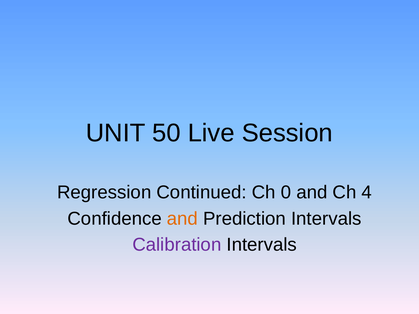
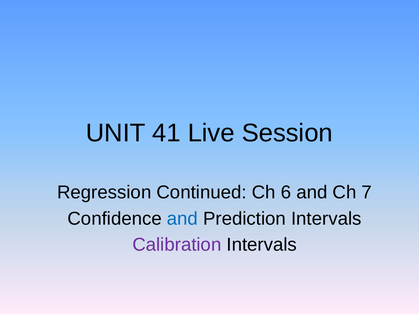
50: 50 -> 41 (166, 133)
0: 0 -> 6 (286, 193)
4: 4 -> 7 (367, 193)
and colour: orange -> blue (182, 219)
